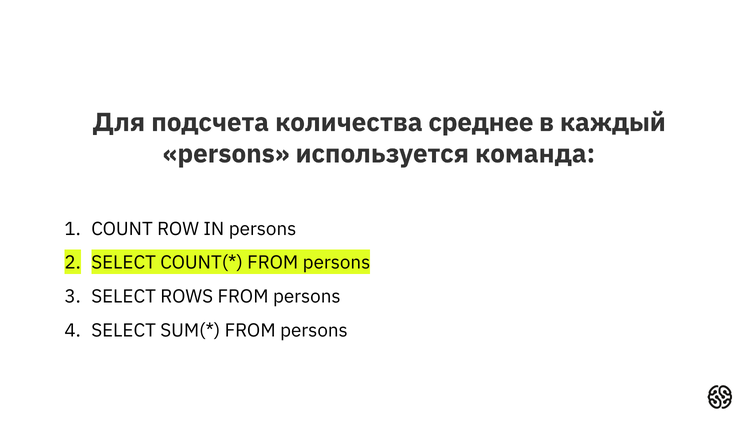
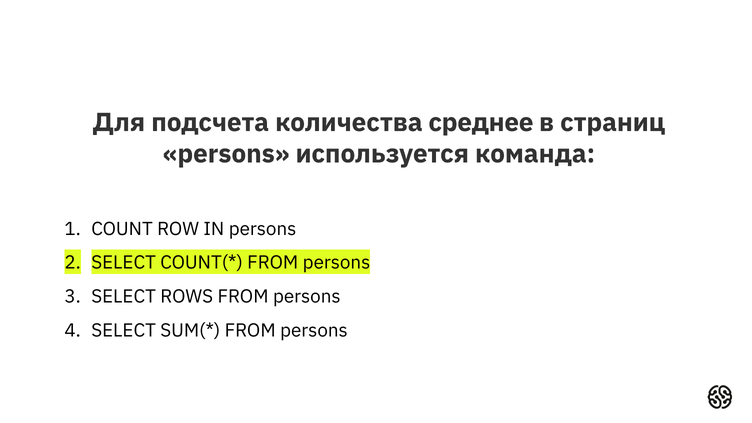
каждый: каждый -> страниц (613, 122)
